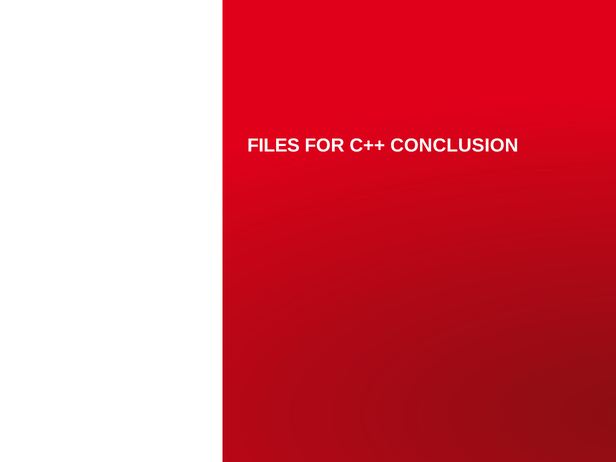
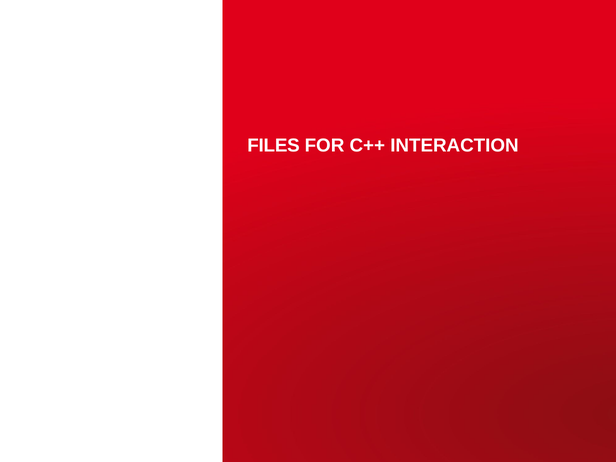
CONCLUSION: CONCLUSION -> INTERACTION (454, 145)
